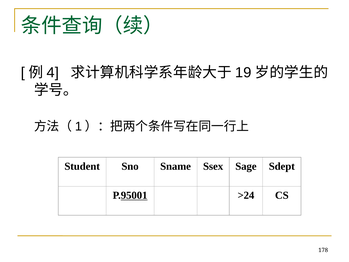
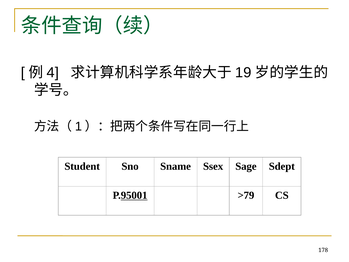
>24: >24 -> >79 (246, 195)
